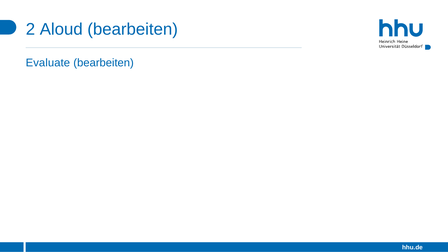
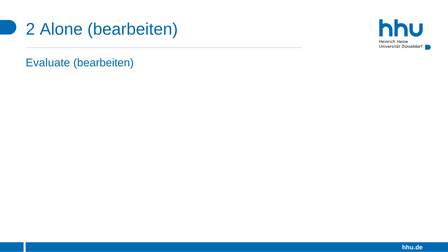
Aloud: Aloud -> Alone (61, 29)
